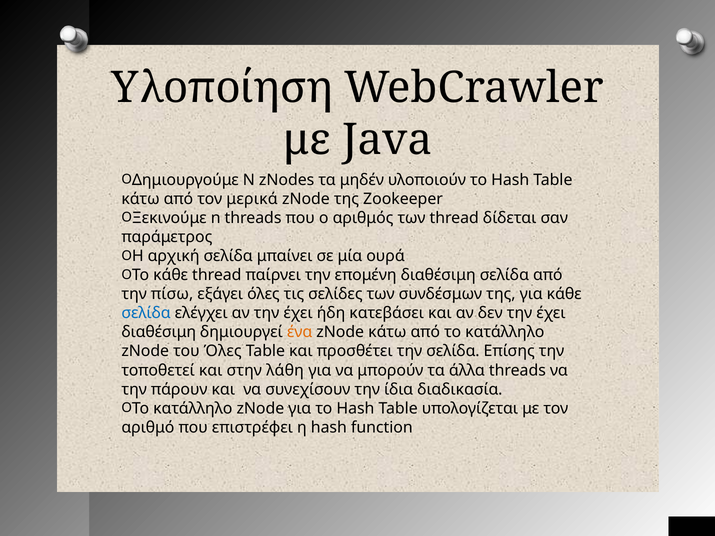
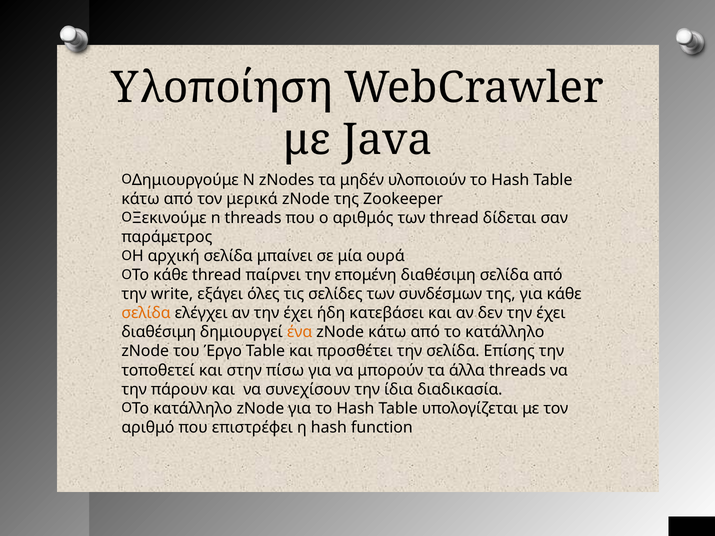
πίσω: πίσω -> write (172, 294)
σελίδα colour: blue -> orange (146, 313)
του Όλες: Όλες -> Έργο (223, 351)
λάθη: λάθη -> πίσω (285, 370)
